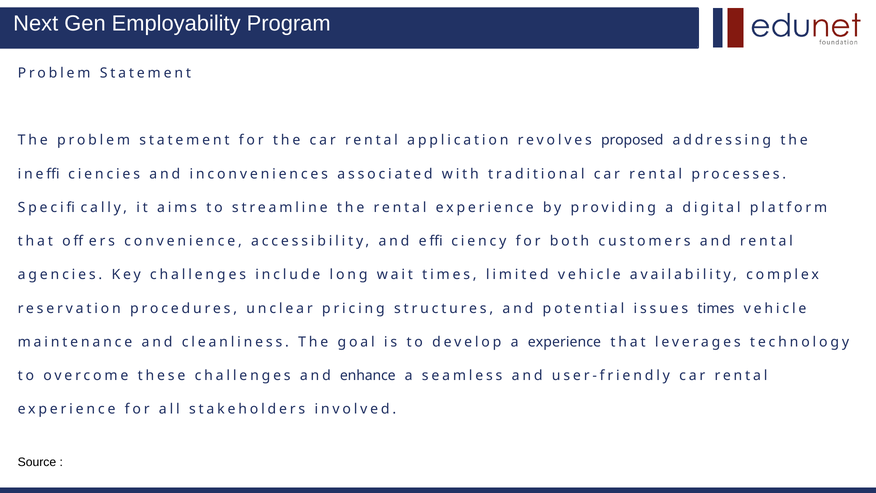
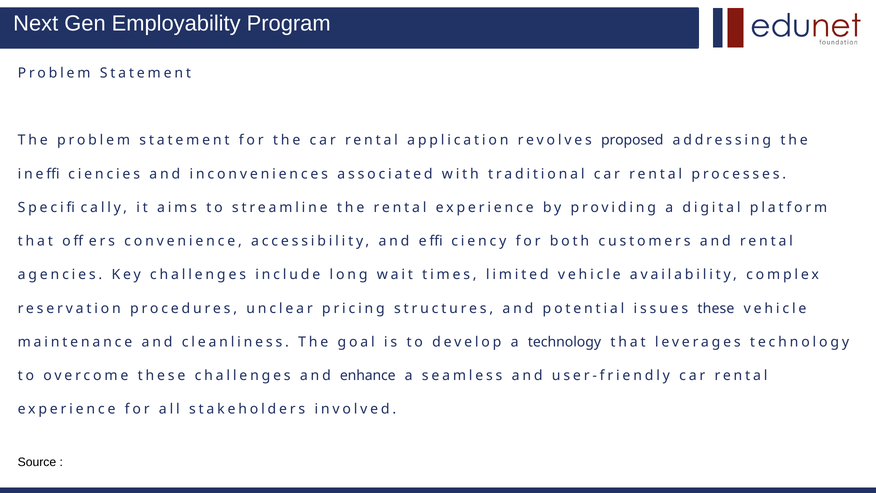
issues times: times -> these (716, 308)
a experience: experience -> technology (564, 342)
